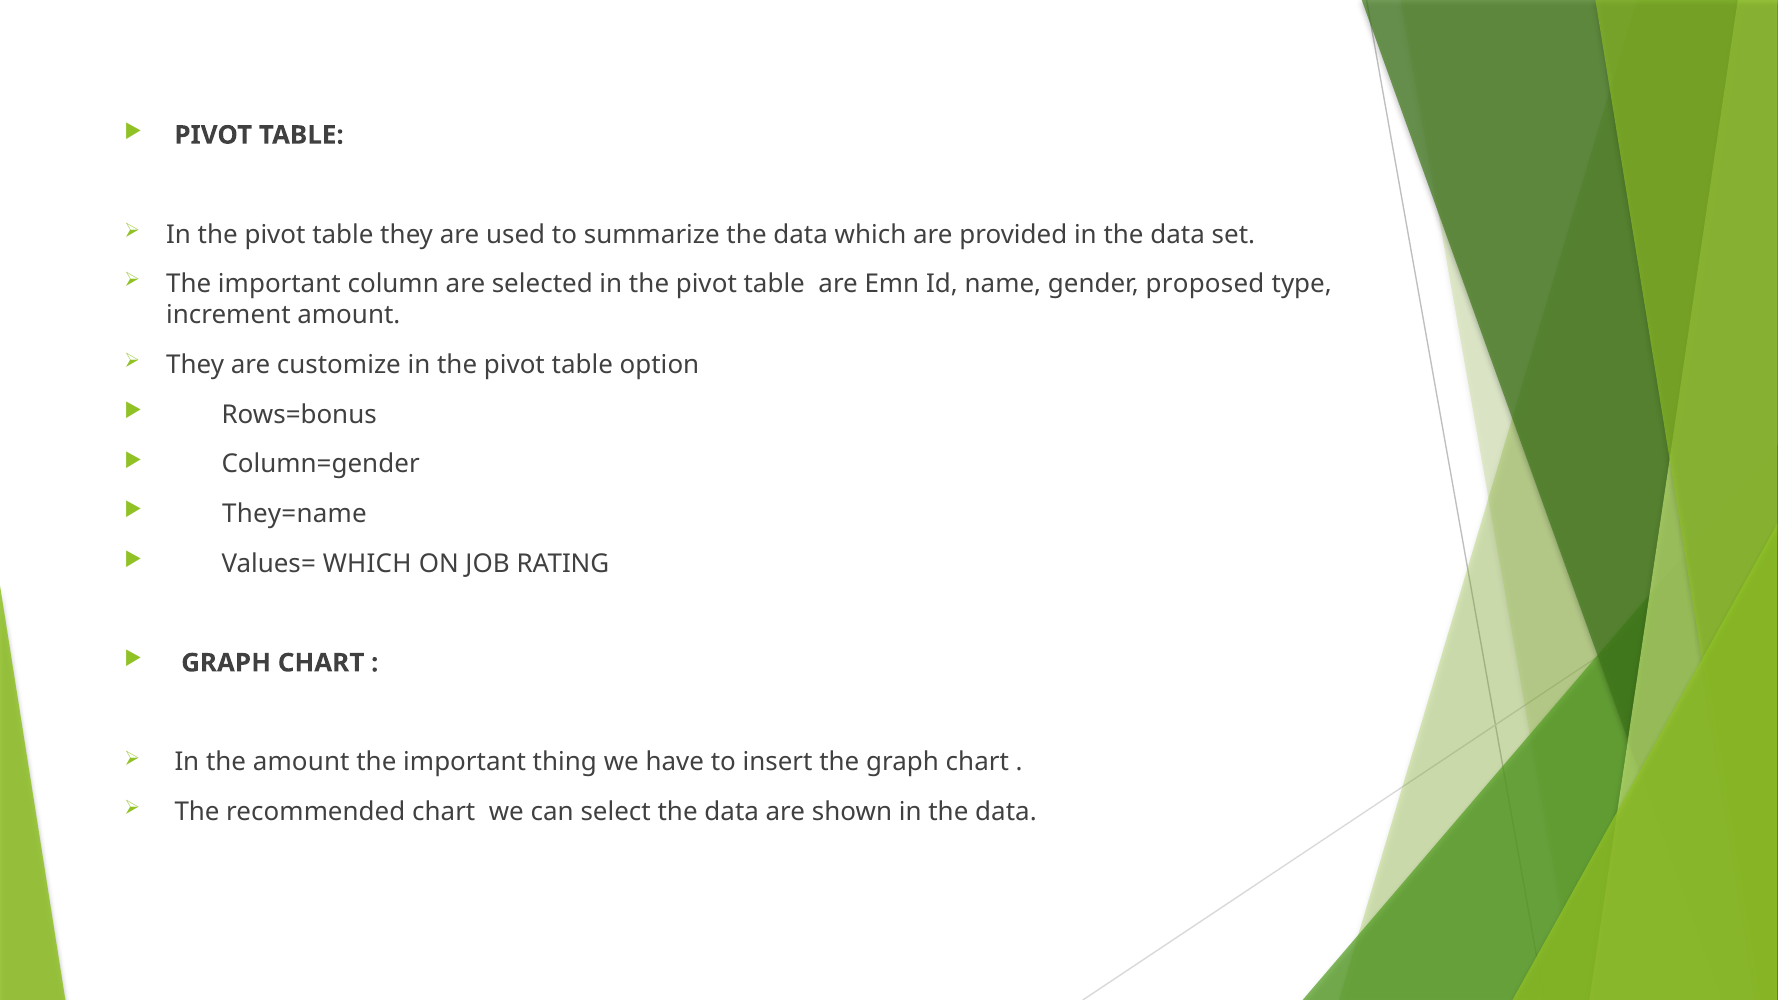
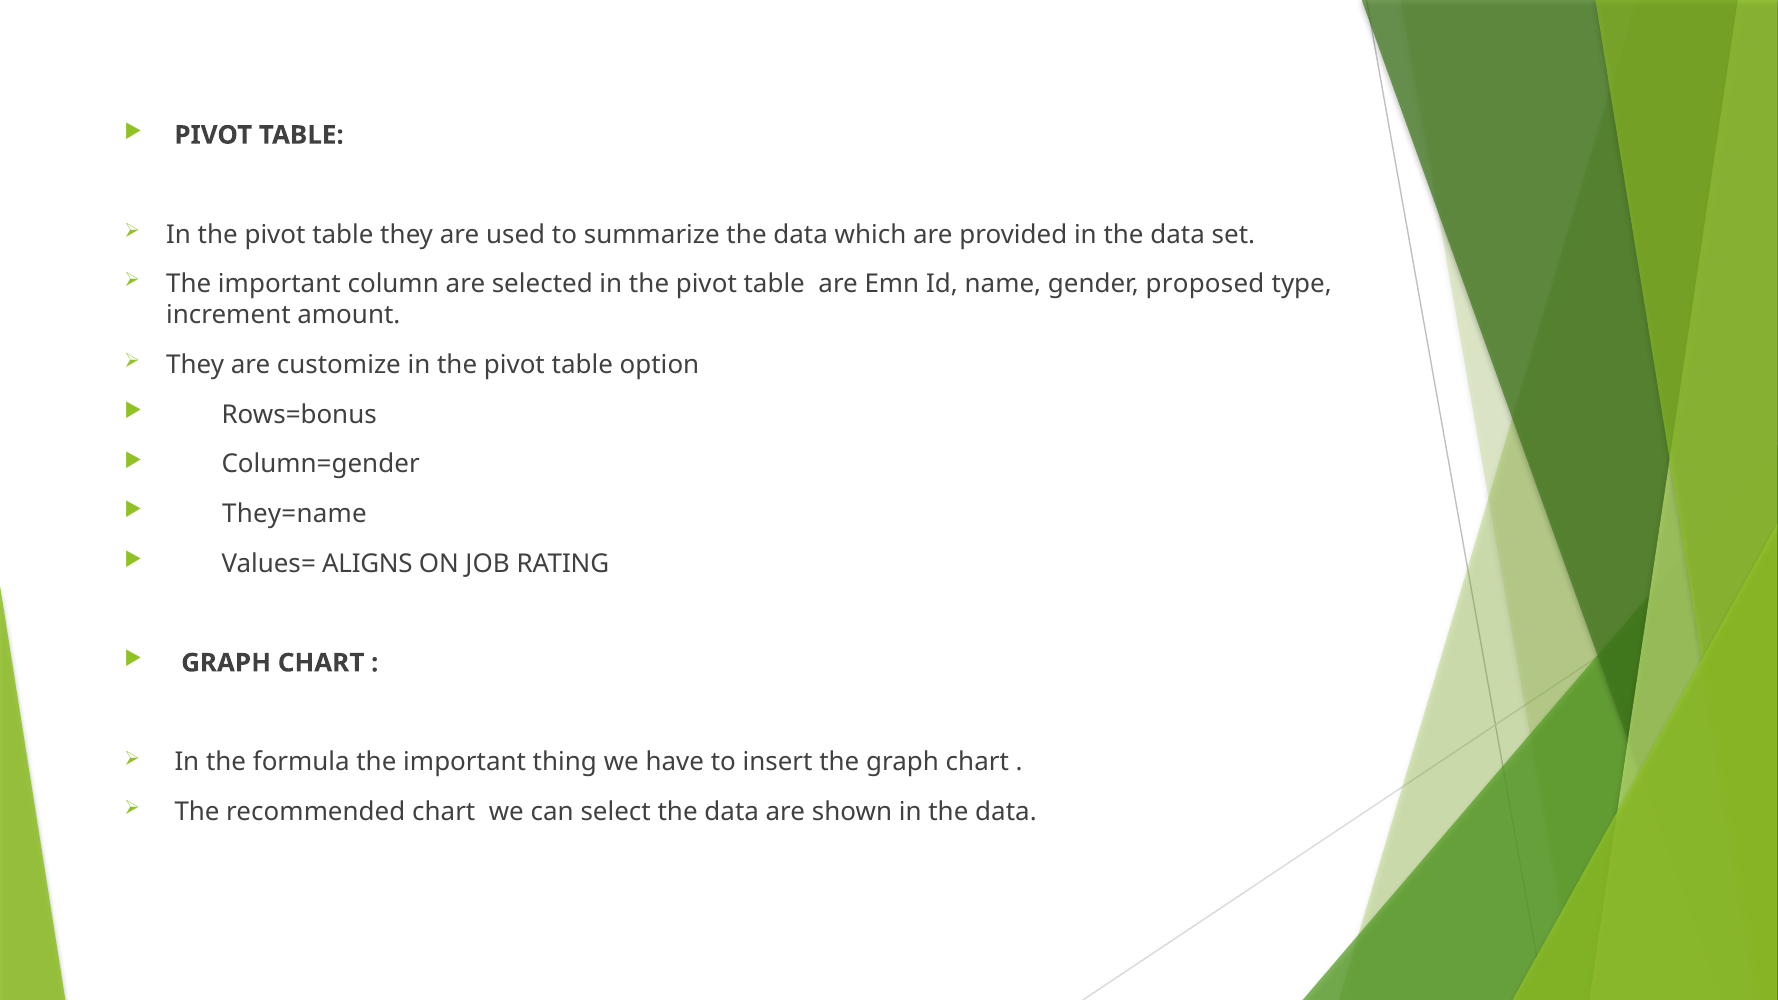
Values= WHICH: WHICH -> ALIGNS (367, 564)
the amount: amount -> formula (301, 762)
